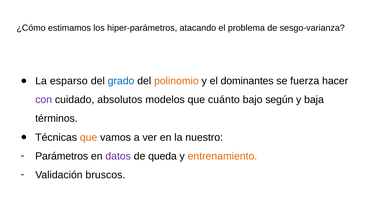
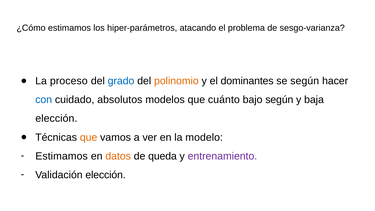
esparso: esparso -> proceso (69, 81)
se fuerza: fuerza -> según (305, 81)
con colour: purple -> blue (44, 100)
términos: términos -> elección (56, 118)
nuestro: nuestro -> modelo (204, 137)
Parámetros: Parámetros -> Estimamos (62, 156)
datos colour: purple -> orange (118, 156)
entrenamiento colour: orange -> purple (222, 156)
Validación bruscos: bruscos -> elección (106, 175)
